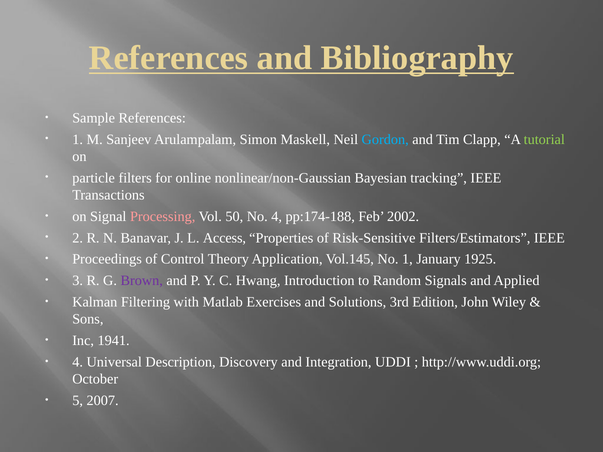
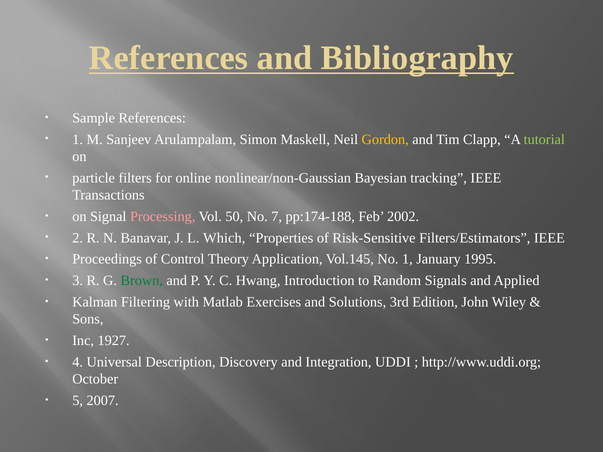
Gordon colour: light blue -> yellow (385, 139)
No 4: 4 -> 7 (277, 217)
Access: Access -> Which (224, 238)
1925: 1925 -> 1995 (480, 259)
Brown colour: purple -> green (142, 281)
1941: 1941 -> 1927 (114, 341)
